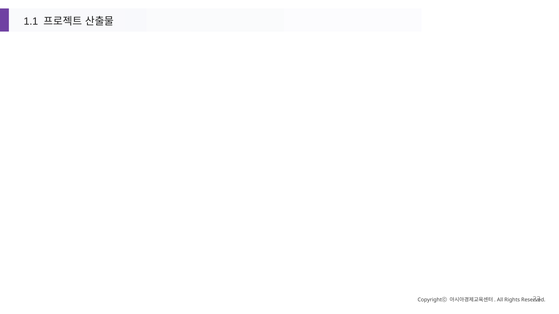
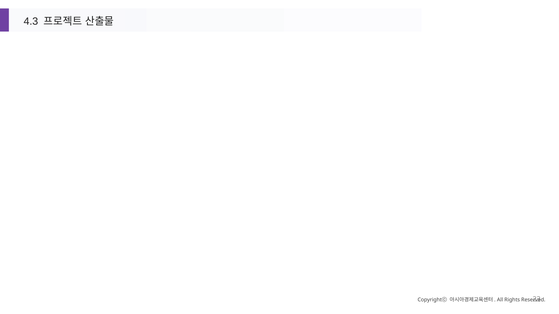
1.1: 1.1 -> 4.3 (31, 21)
